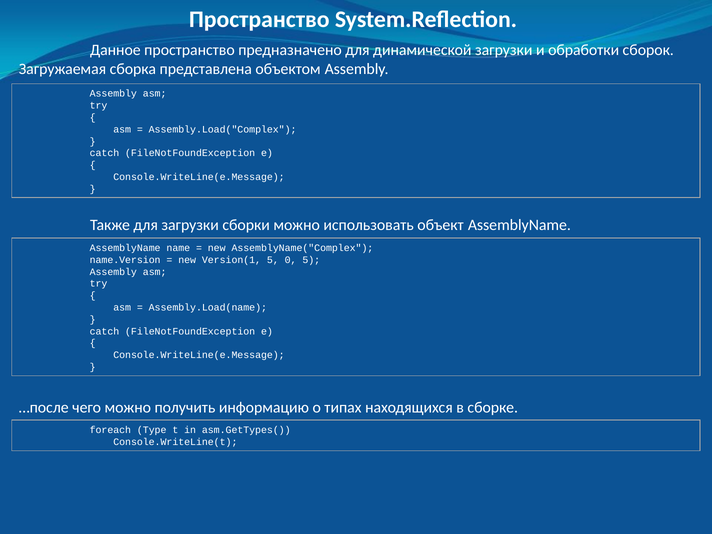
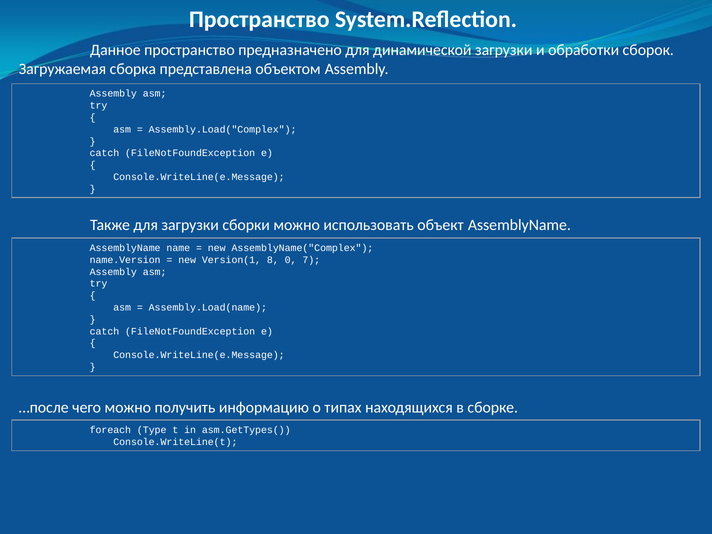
Version(1 5: 5 -> 8 (273, 260)
0 5: 5 -> 7 (311, 260)
